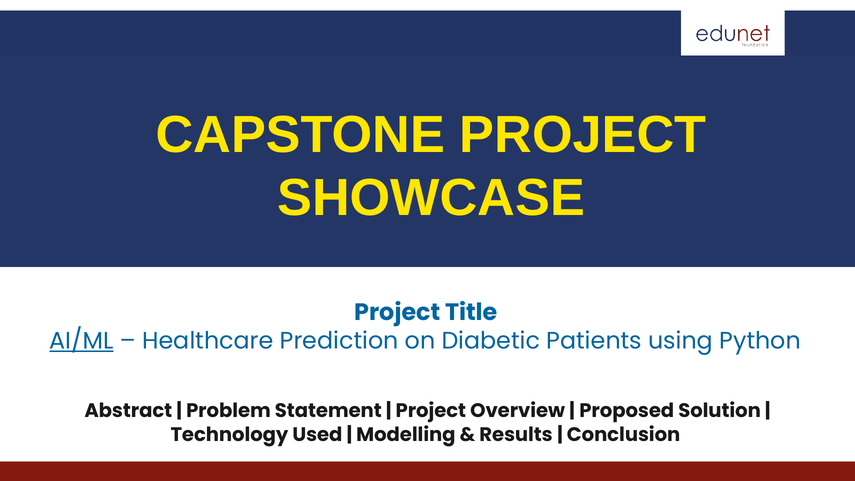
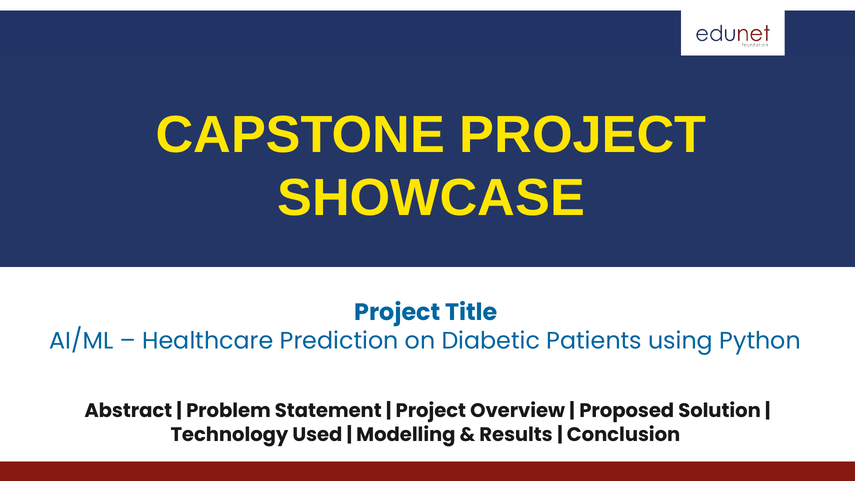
AI/ML underline: present -> none (81, 341)
